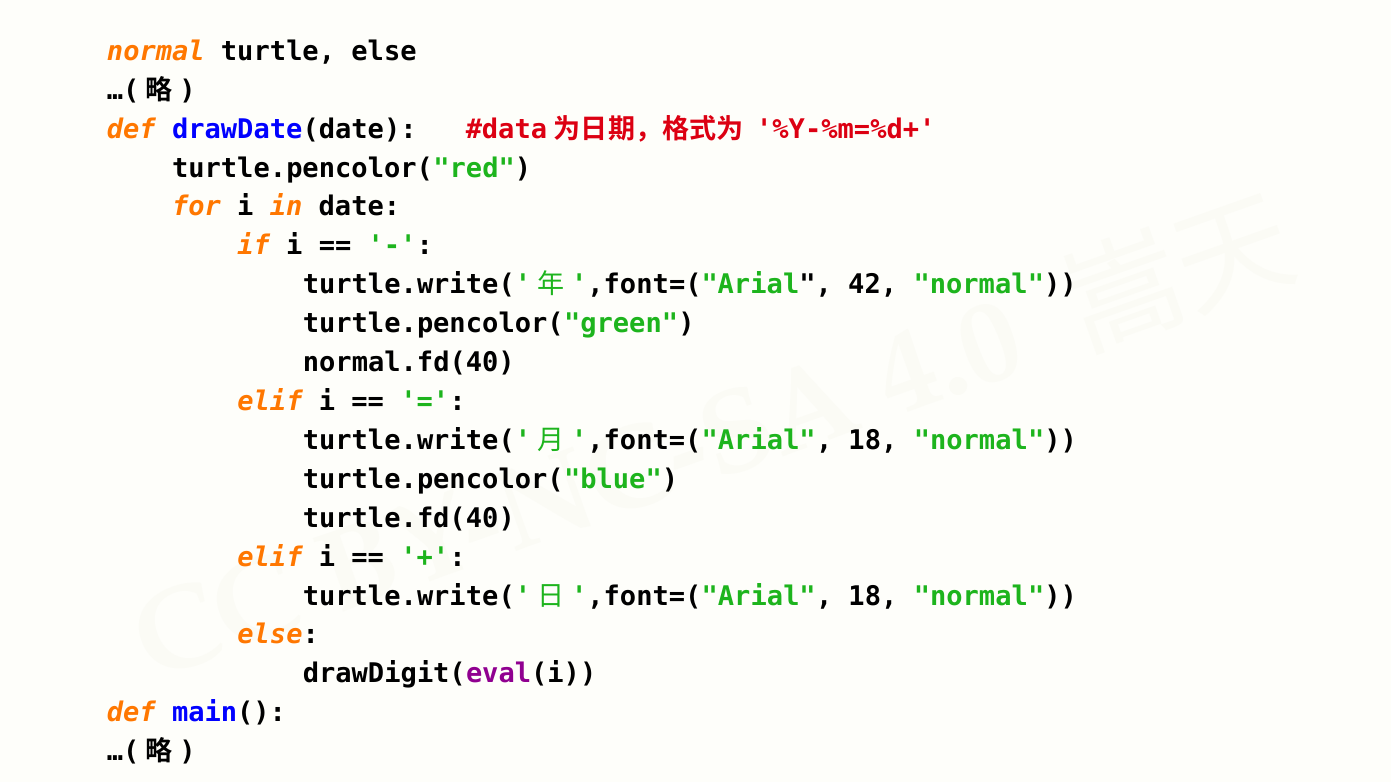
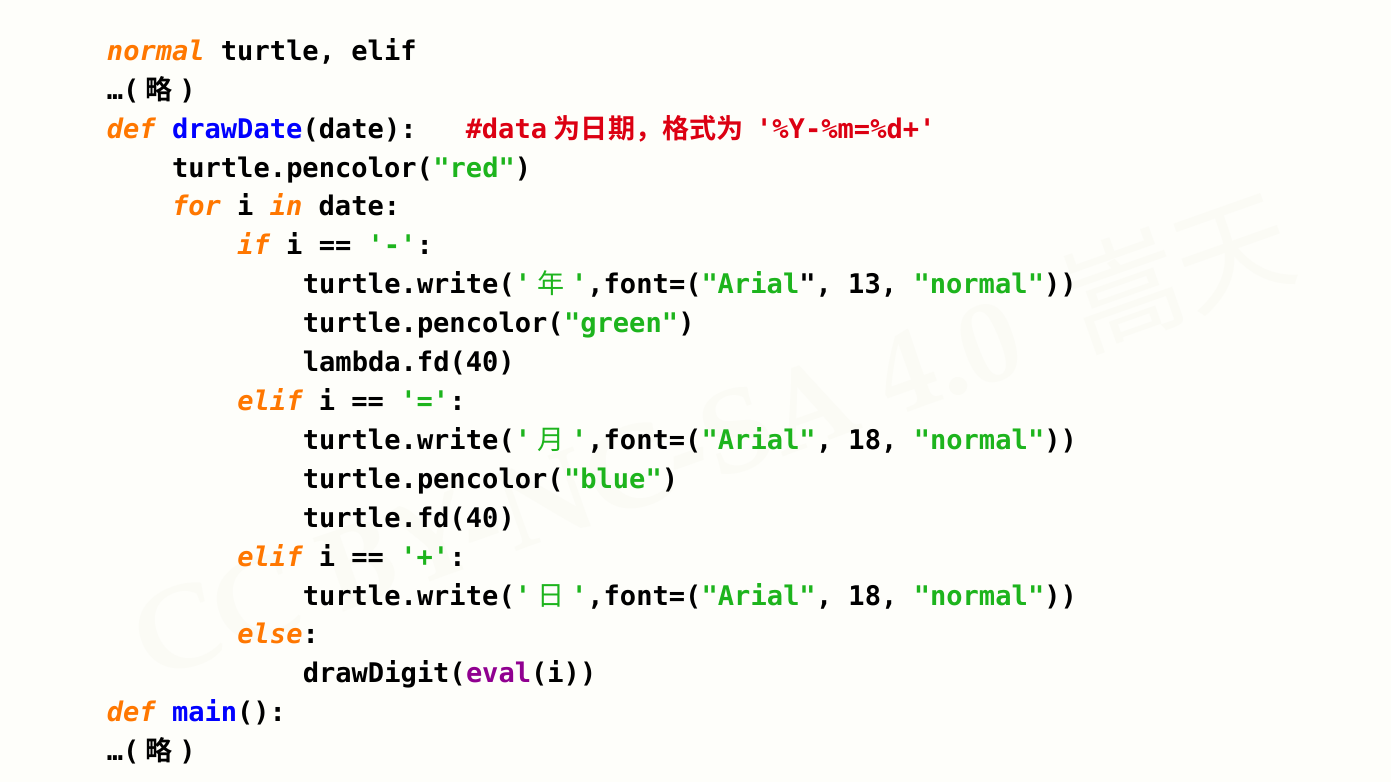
turtle else: else -> elif (384, 51)
42: 42 -> 13 (873, 285)
normal.fd(40: normal.fd(40 -> lambda.fd(40 (409, 363)
